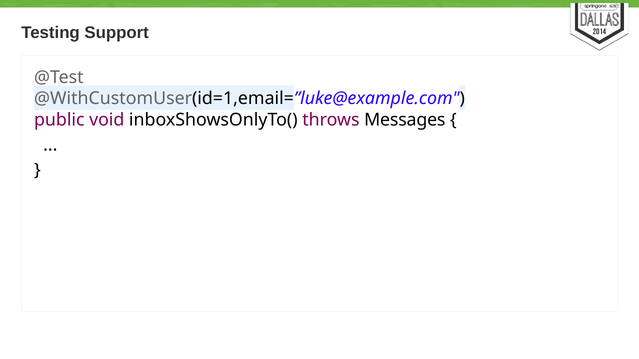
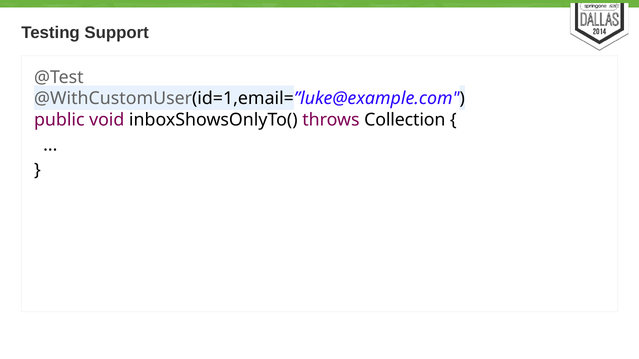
Messages: Messages -> Collection (405, 120)
